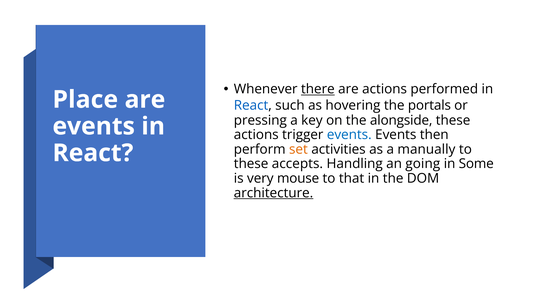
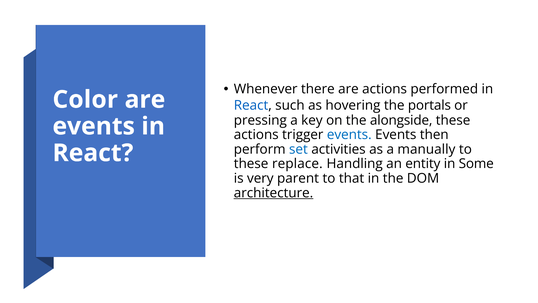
there underline: present -> none (318, 89)
Place: Place -> Color (85, 99)
set colour: orange -> blue (298, 149)
accepts: accepts -> replace (297, 164)
going: going -> entity (423, 164)
mouse: mouse -> parent (298, 178)
